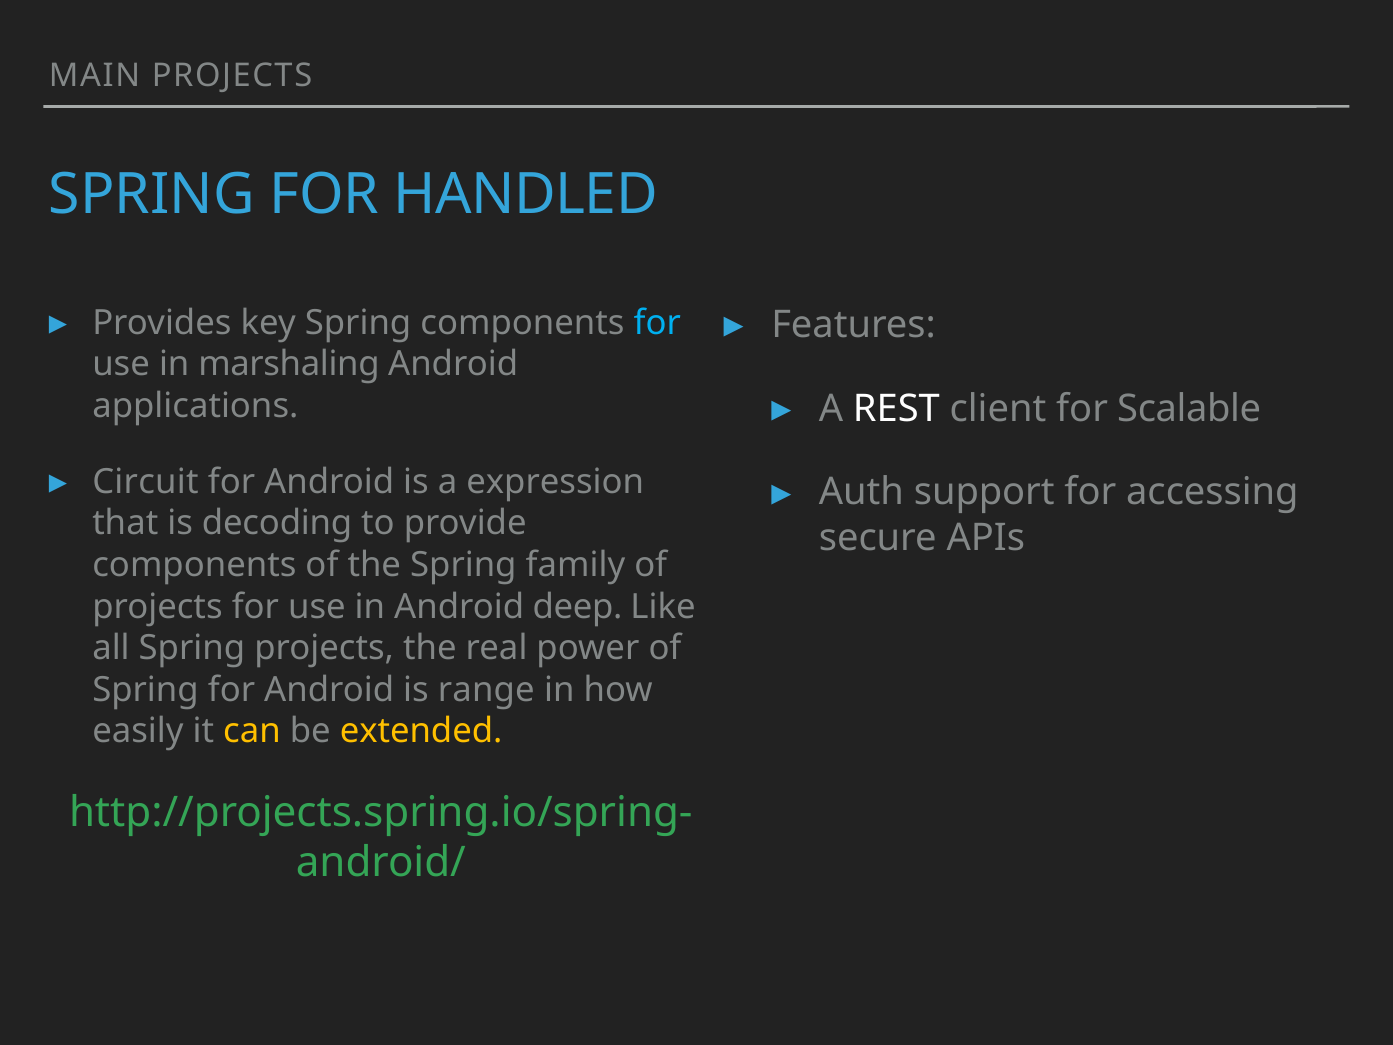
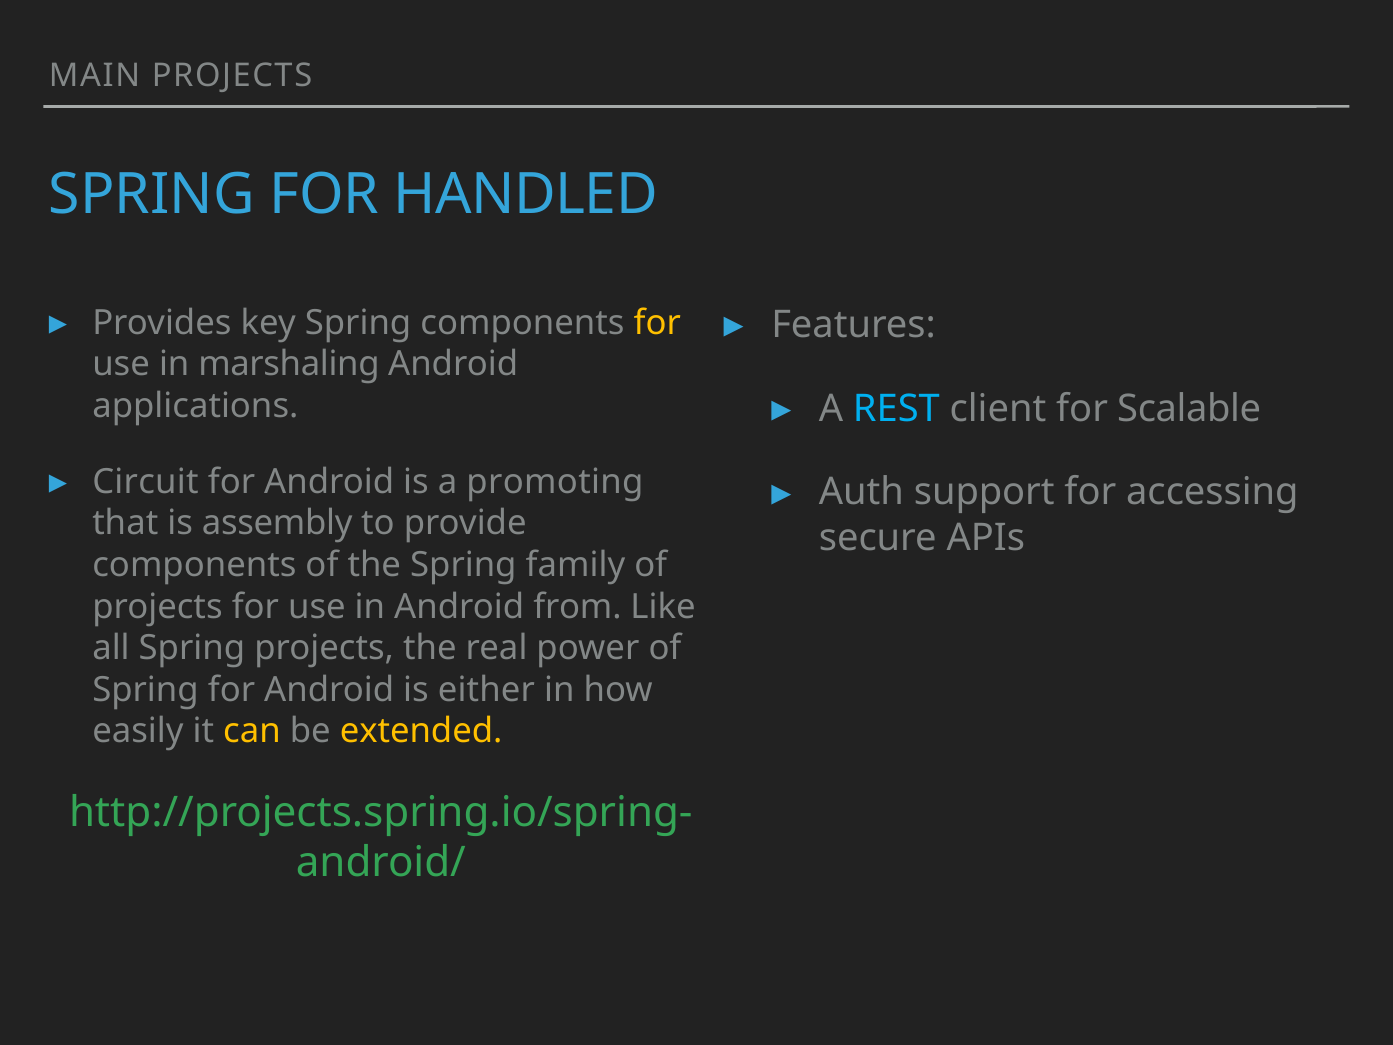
for colour: light blue -> yellow (657, 323)
REST colour: white -> light blue (896, 408)
expression: expression -> promoting (555, 481)
decoding: decoding -> assembly (277, 523)
deep: deep -> from (577, 606)
range: range -> either (486, 690)
